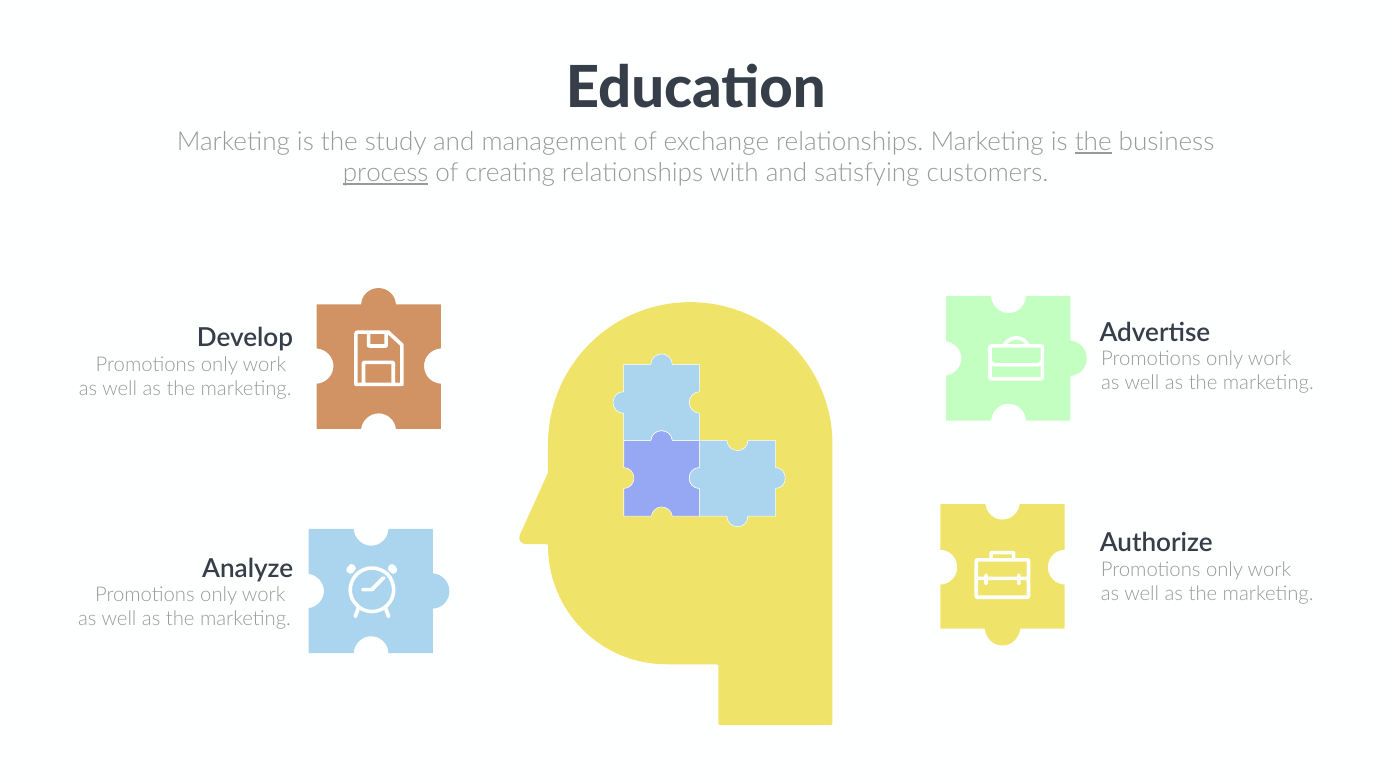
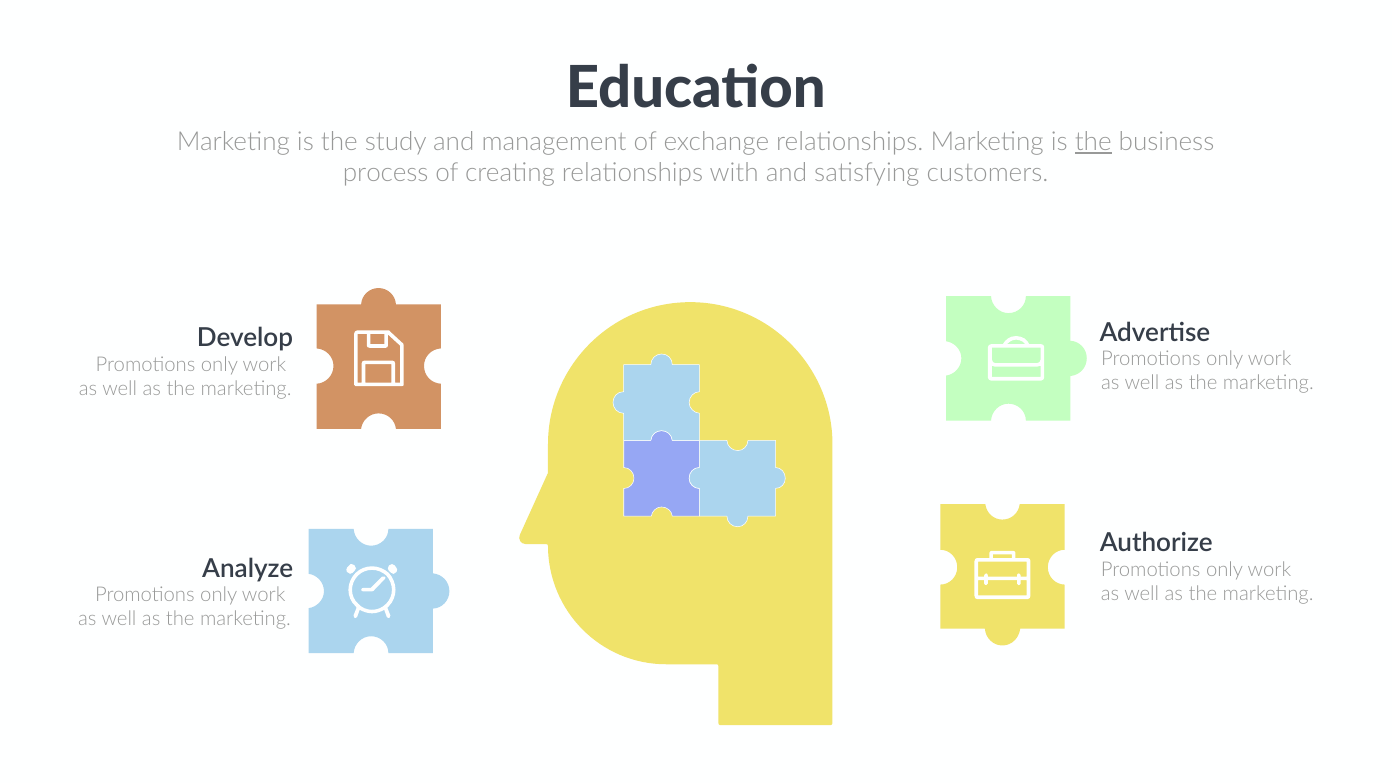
process underline: present -> none (386, 173)
